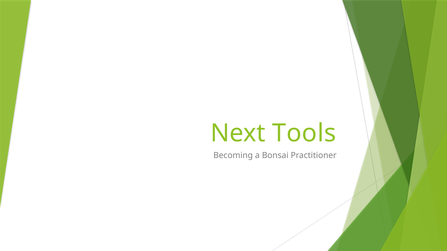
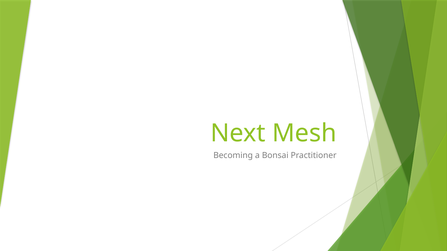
Tools: Tools -> Mesh (304, 133)
